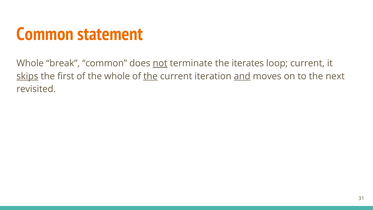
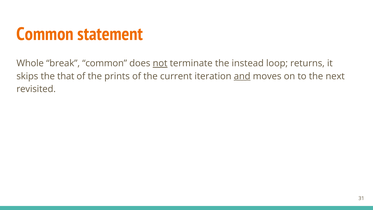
iterates: iterates -> instead (248, 63)
loop current: current -> returns (307, 63)
skips underline: present -> none (27, 76)
first: first -> that (66, 76)
the whole: whole -> prints (117, 76)
the underline: present -> none (150, 76)
